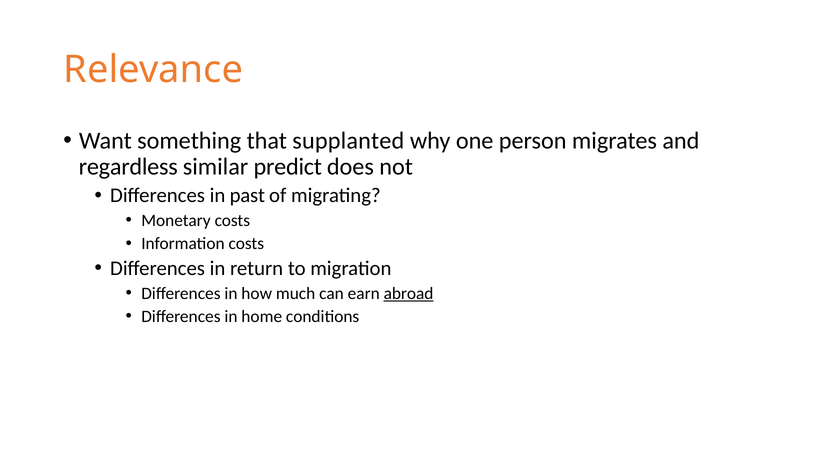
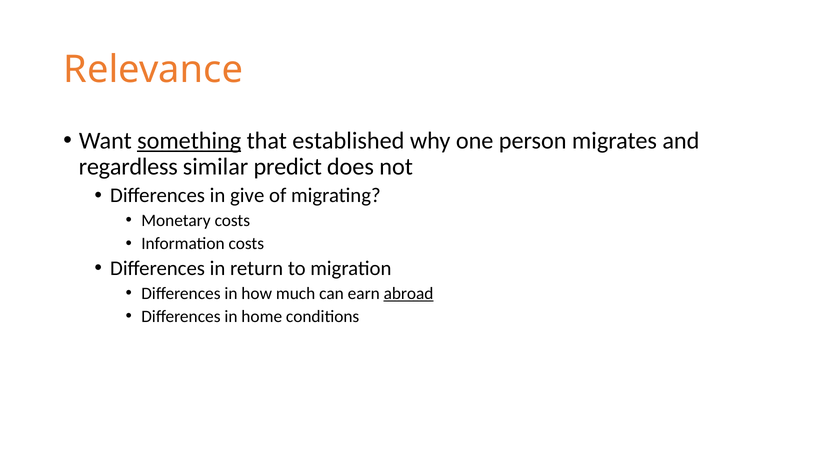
something underline: none -> present (189, 140)
supplanted: supplanted -> established (348, 140)
past: past -> give (247, 195)
